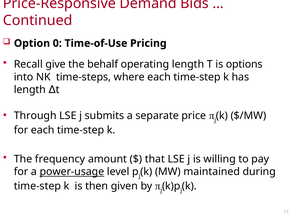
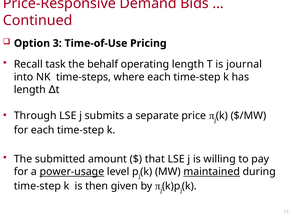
0: 0 -> 3 (57, 43)
give: give -> task (56, 64)
options: options -> journal (244, 64)
frequency: frequency -> submitted (60, 159)
maintained underline: none -> present (212, 172)
